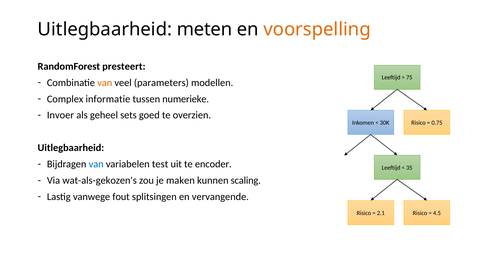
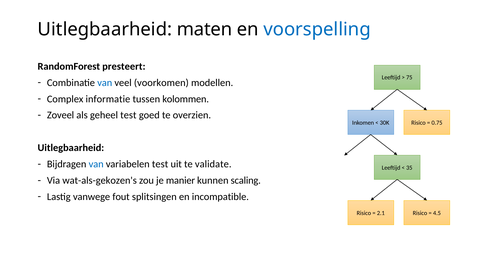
meten: meten -> maten (205, 29)
voorspelling colour: orange -> blue (317, 29)
van colour: orange -> blue (105, 83)
parameters: parameters -> voorkomen (161, 83)
numerieke: numerieke -> kolommen (186, 99)
Invoer: Invoer -> Zoveel (61, 115)
geheel sets: sets -> test (128, 115)
encoder: encoder -> validate (213, 164)
maken: maken -> manier (181, 180)
vervangende: vervangende -> incompatible (220, 197)
